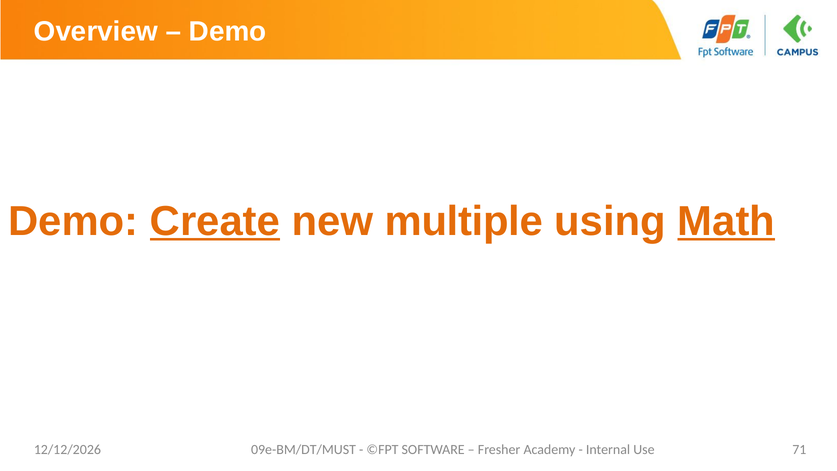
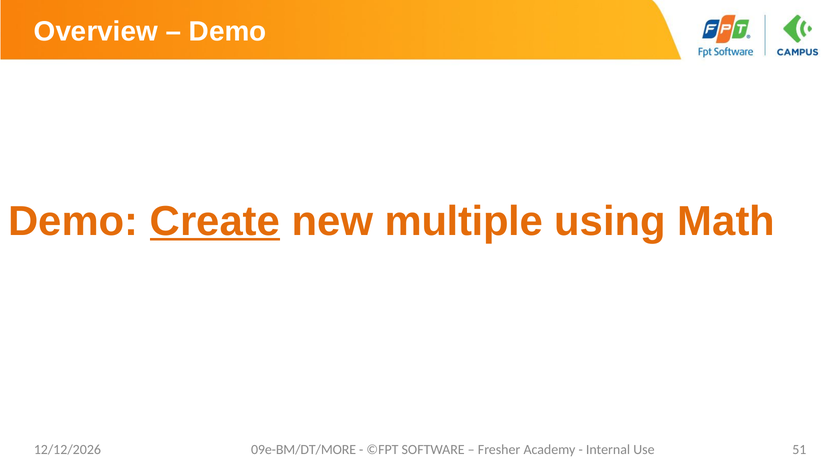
Math underline: present -> none (726, 221)
09e-BM/DT/MUST: 09e-BM/DT/MUST -> 09e-BM/DT/MORE (304, 450)
71: 71 -> 51 (799, 450)
